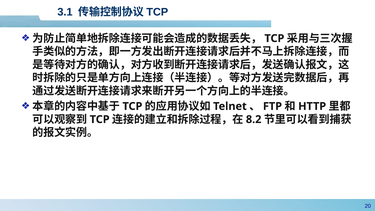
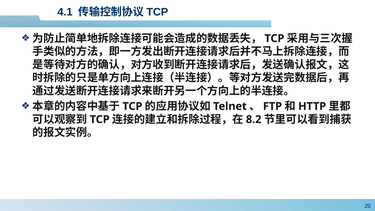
3.1: 3.1 -> 4.1 (65, 12)
